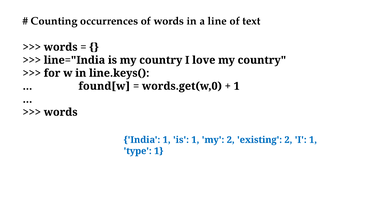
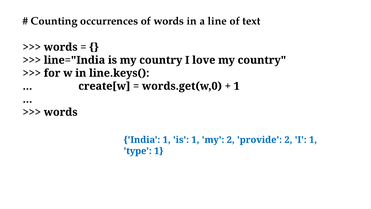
found[w: found[w -> create[w (104, 86)
existing: existing -> provide (260, 140)
